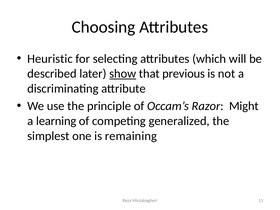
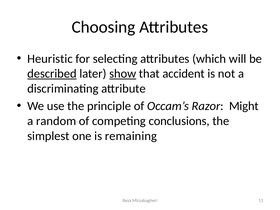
described underline: none -> present (52, 74)
previous: previous -> accident (184, 74)
learning: learning -> random (56, 121)
generalized: generalized -> conclusions (179, 121)
